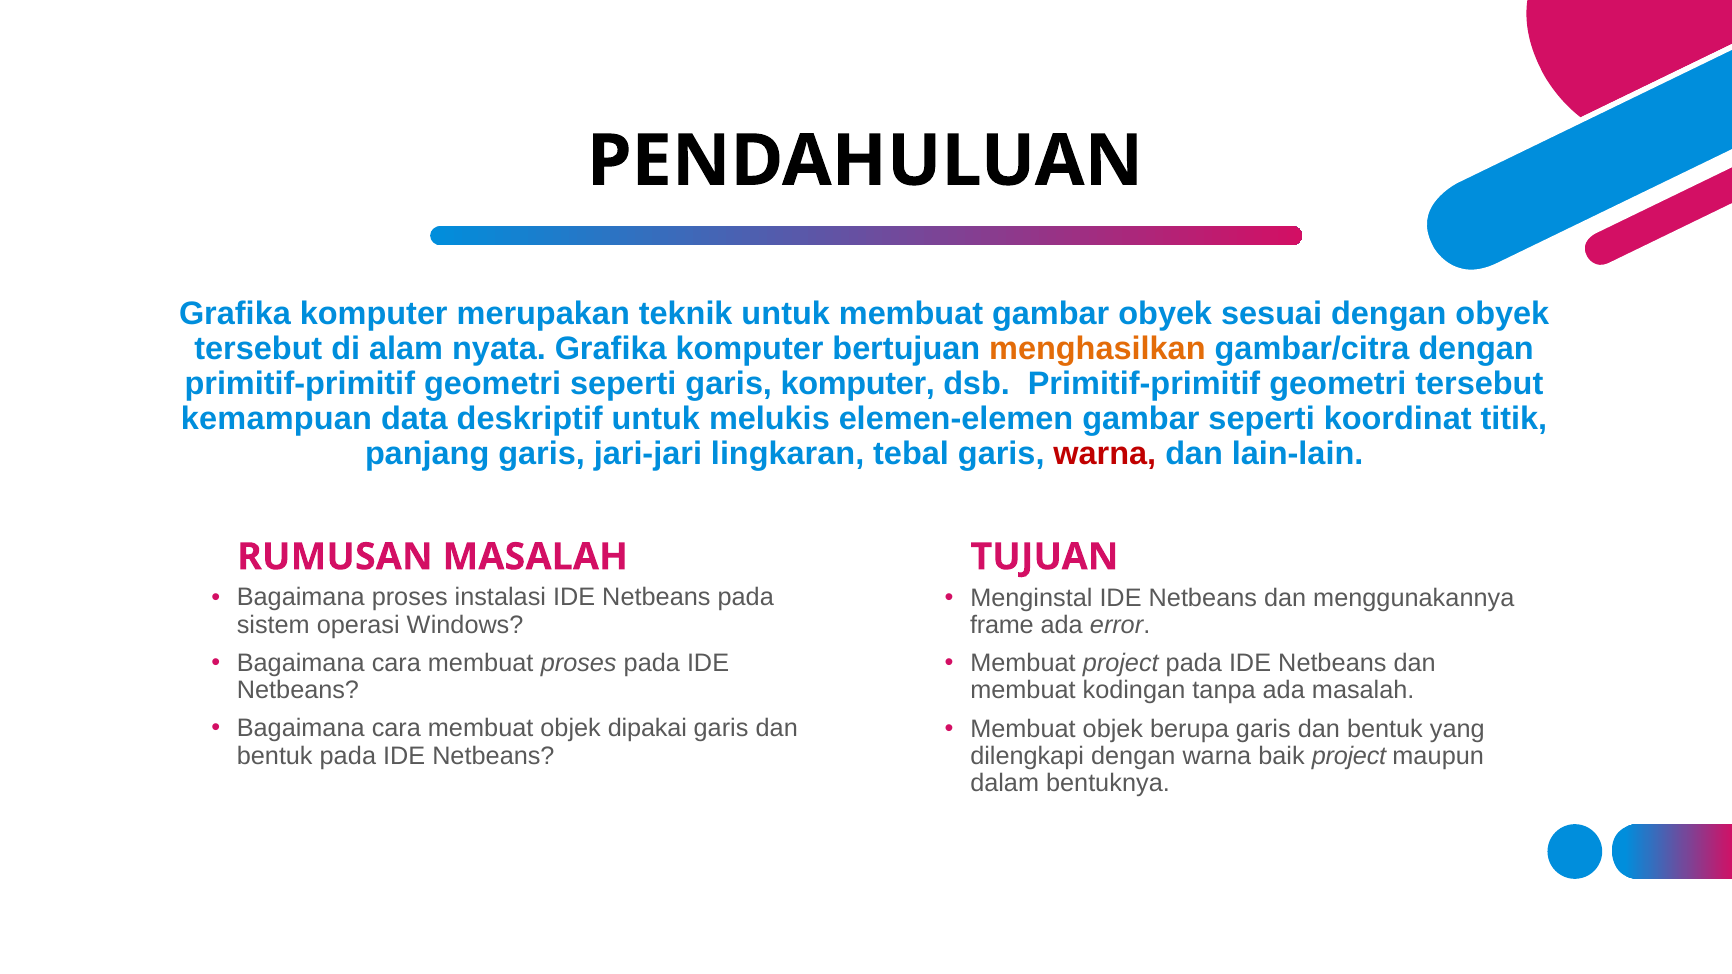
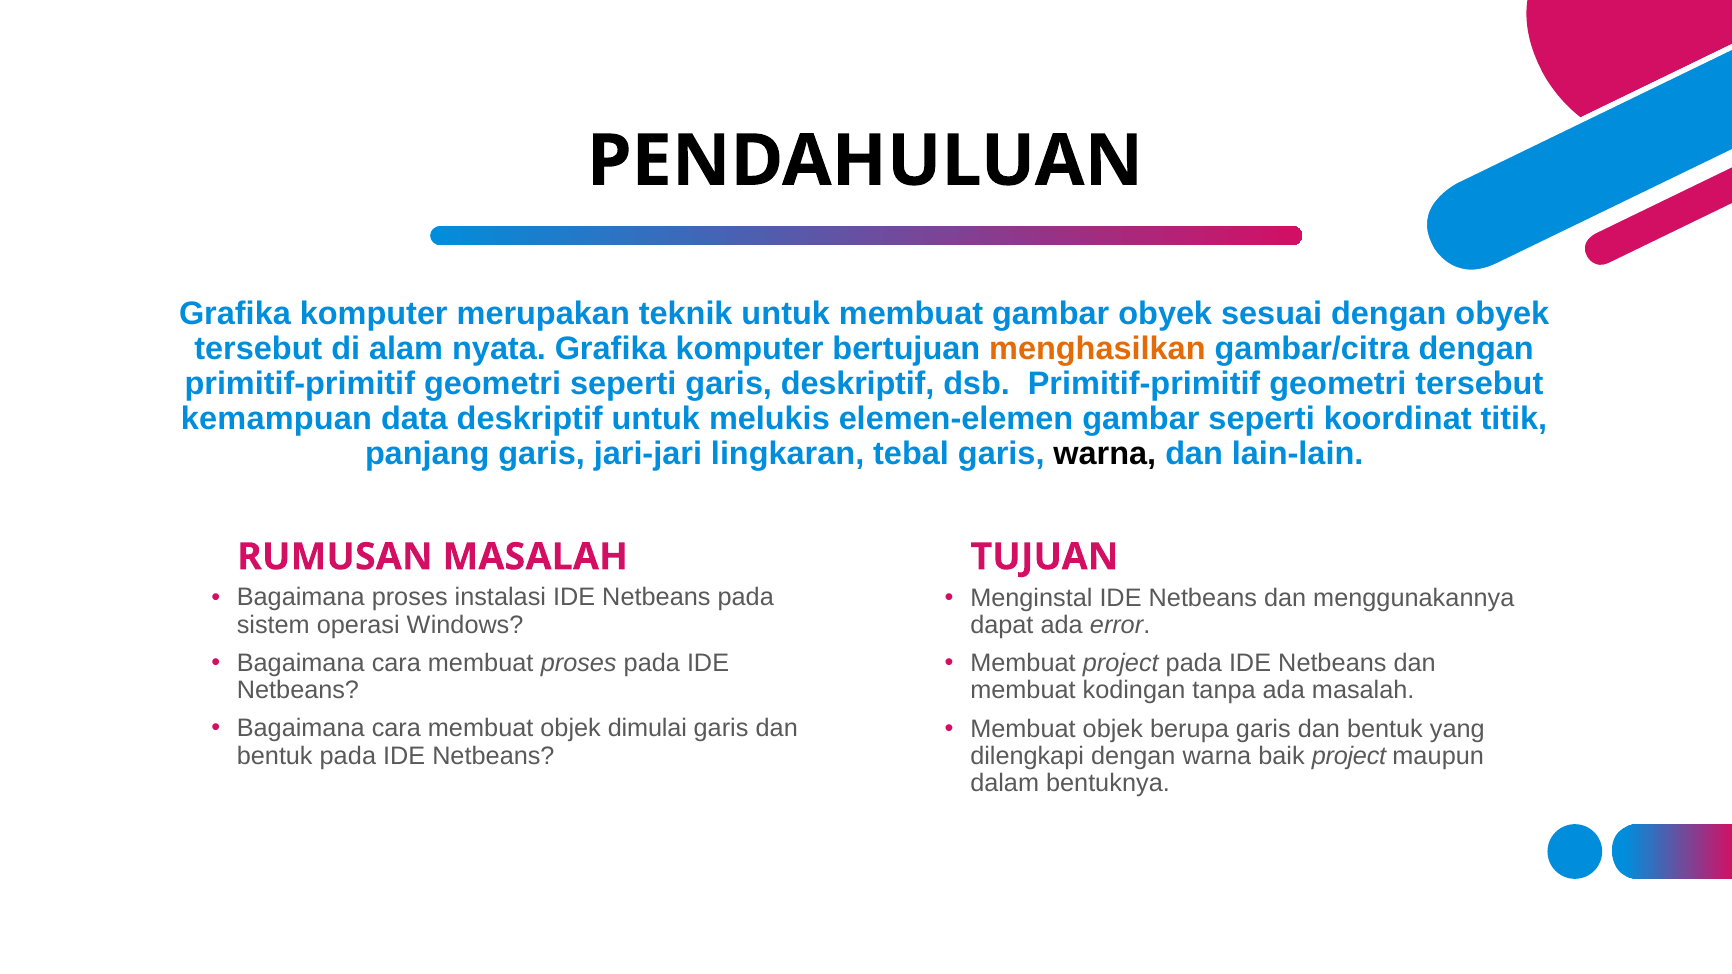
garis komputer: komputer -> deskriptif (858, 384)
warna colour: red -> black (1105, 454)
frame: frame -> dapat (1002, 625)
dipakai: dipakai -> dimulai (647, 729)
